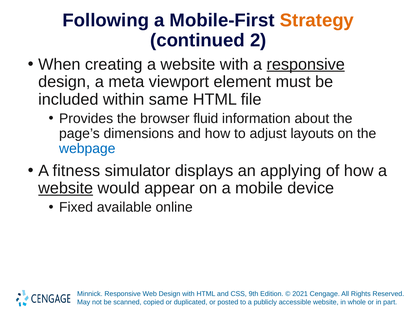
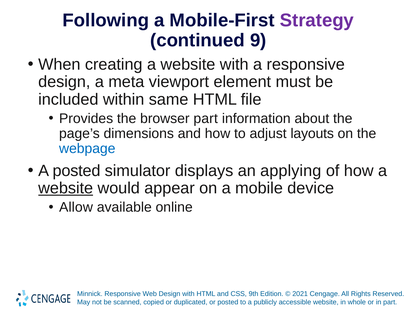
Strategy colour: orange -> purple (317, 20)
2: 2 -> 9 (258, 40)
responsive underline: present -> none (306, 64)
browser fluid: fluid -> part (206, 118)
A fitness: fitness -> posted (77, 171)
Fixed: Fixed -> Allow (76, 207)
